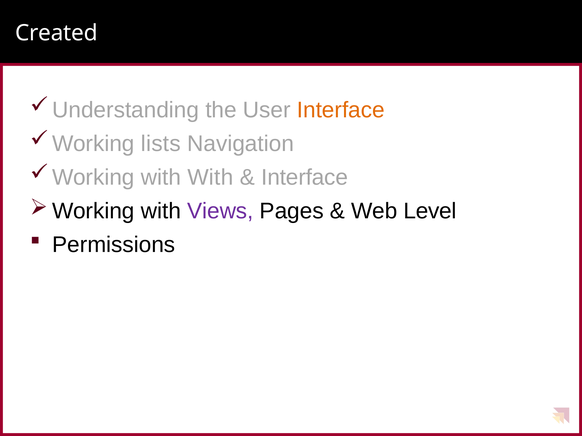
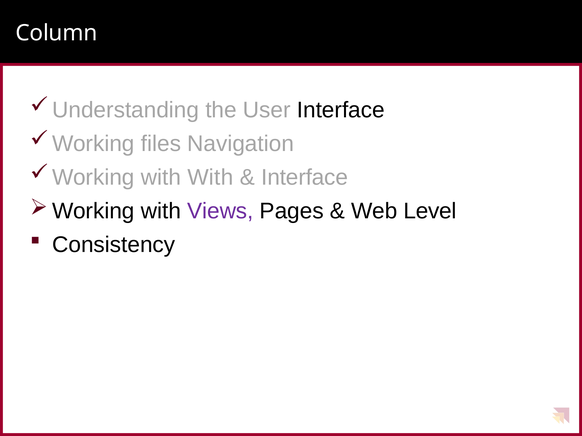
Created: Created -> Column (56, 33)
Interface colour: orange -> black (341, 110)
lists: lists -> files (161, 144)
Permissions: Permissions -> Consistency (114, 245)
